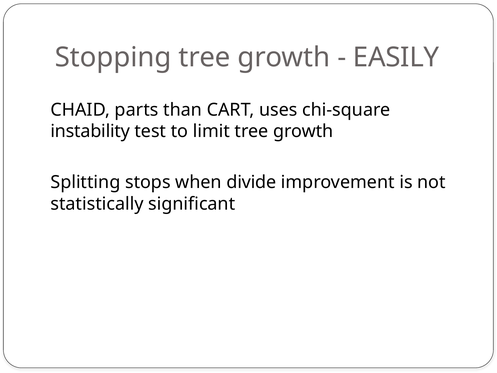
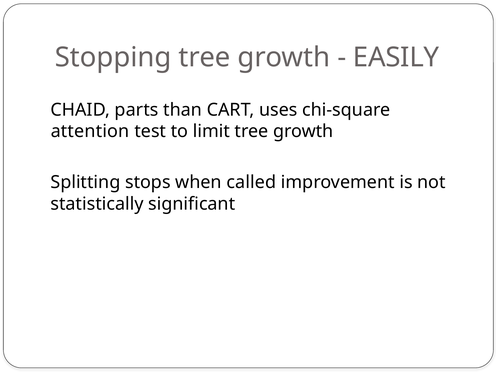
instability: instability -> attention (90, 131)
divide: divide -> called (251, 182)
